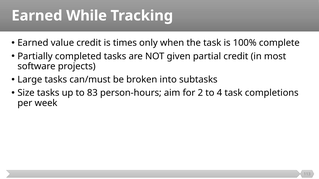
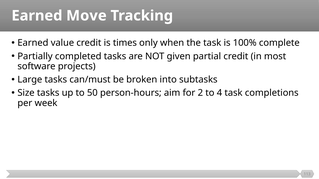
While: While -> Move (86, 16)
83: 83 -> 50 (92, 93)
